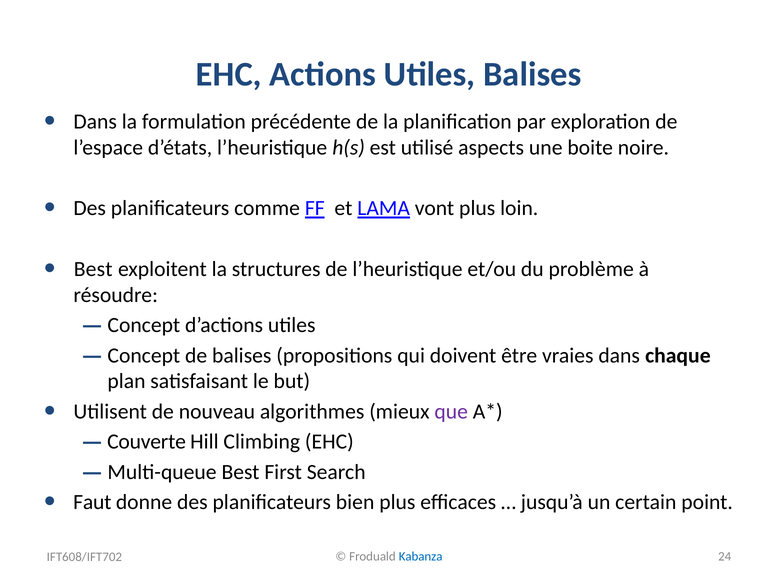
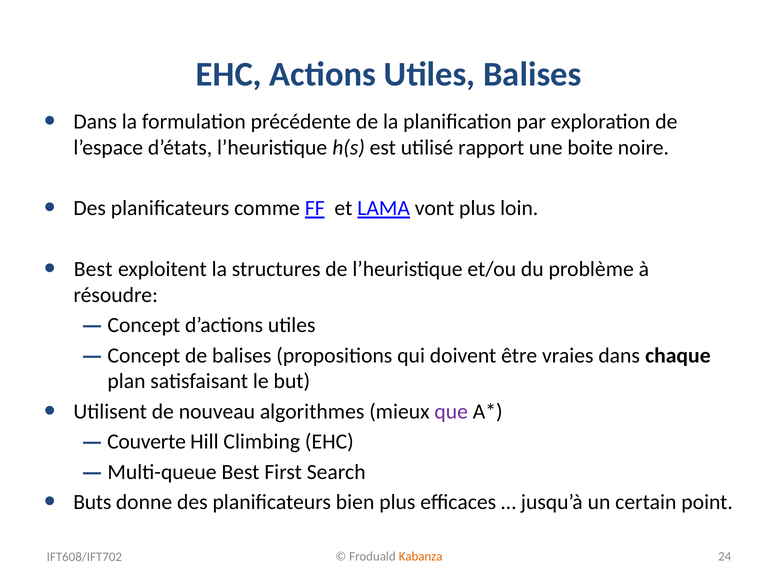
aspects: aspects -> rapport (491, 148)
Faut: Faut -> Buts (92, 503)
Kabanza colour: blue -> orange (421, 557)
